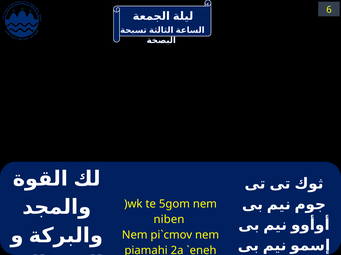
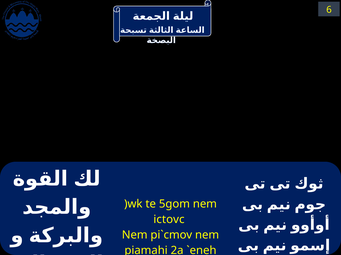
niben: niben -> ictovc (169, 220)
